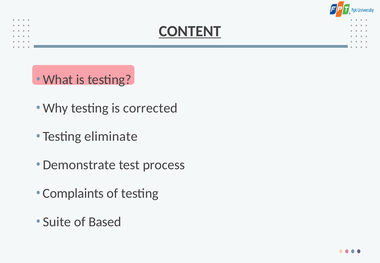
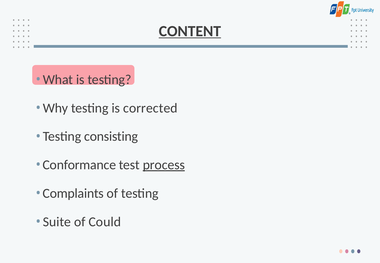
eliminate: eliminate -> consisting (111, 137)
Demonstrate: Demonstrate -> Conformance (79, 165)
process underline: none -> present (164, 165)
Based: Based -> Could (105, 222)
